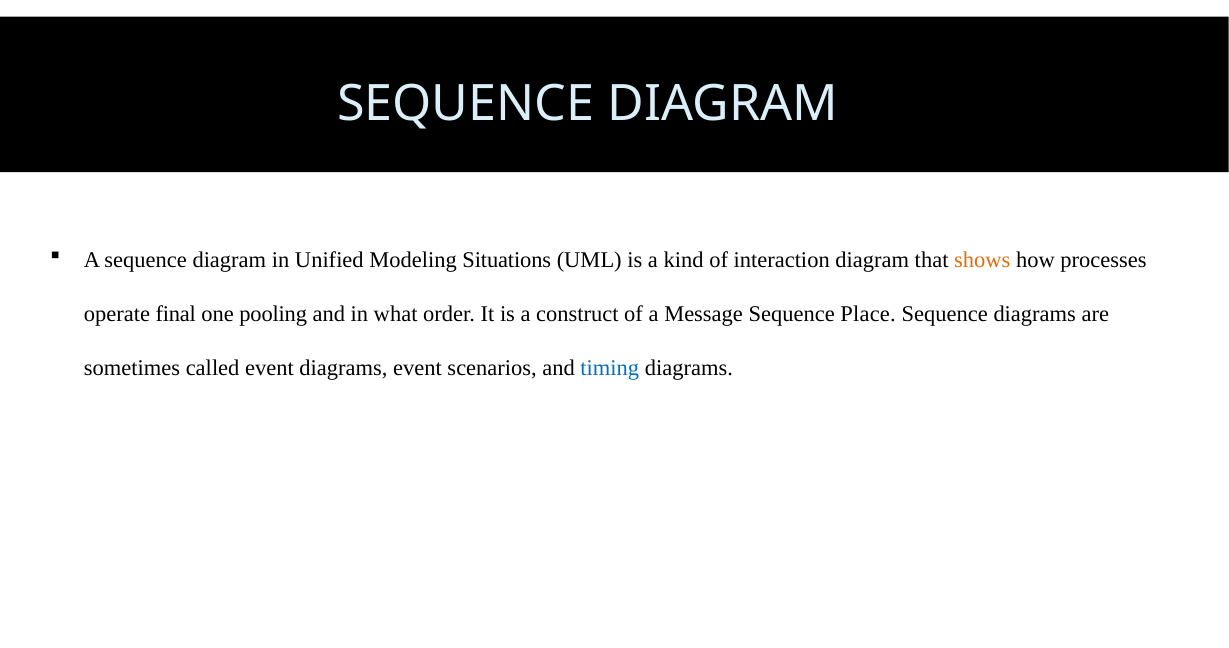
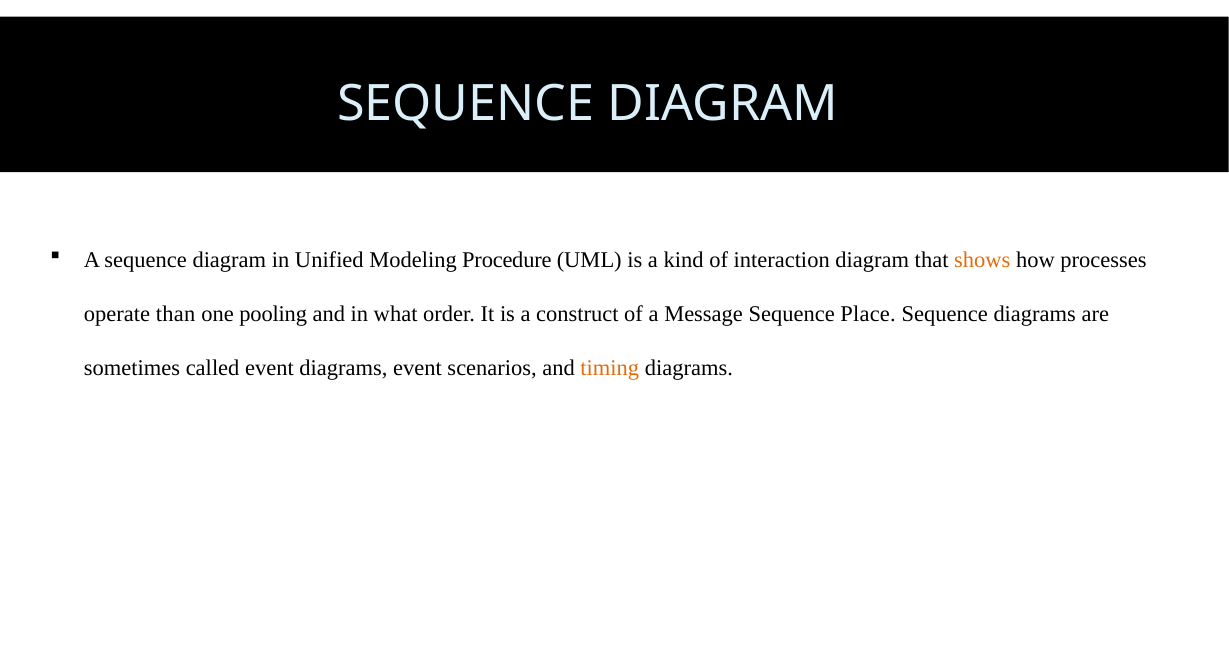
Situations: Situations -> Procedure (507, 260)
final: final -> than (176, 314)
timing colour: blue -> orange (610, 368)
